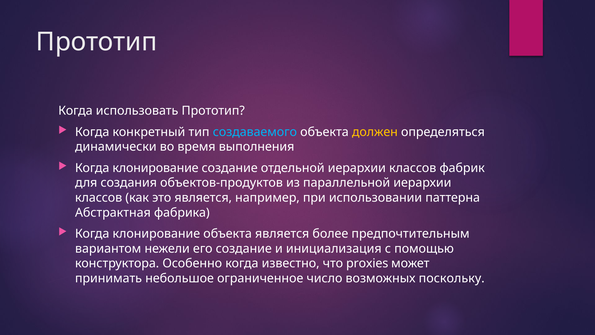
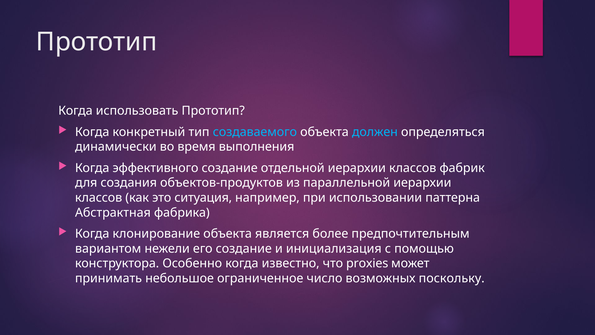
должен colour: yellow -> light blue (375, 132)
клонирование: клонирование -> эффективного (155, 168)
это является: является -> ситуация (203, 198)
